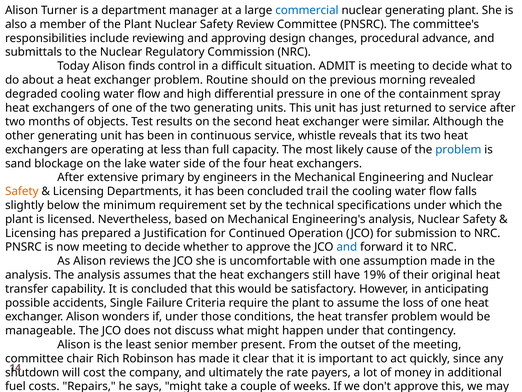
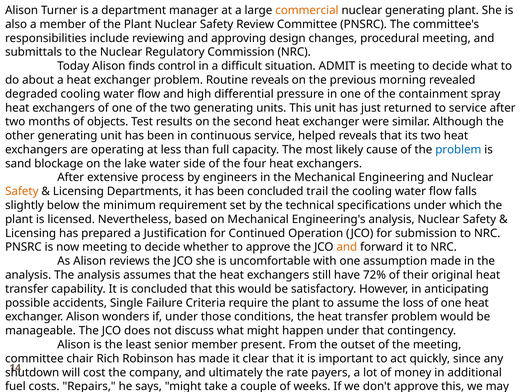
commercial colour: blue -> orange (307, 10)
procedural advance: advance -> meeting (446, 38)
Routine should: should -> reveals (270, 80)
whistle: whistle -> helped (317, 136)
primary: primary -> process (163, 177)
and colour: blue -> orange (347, 247)
19%: 19% -> 72% (374, 275)
